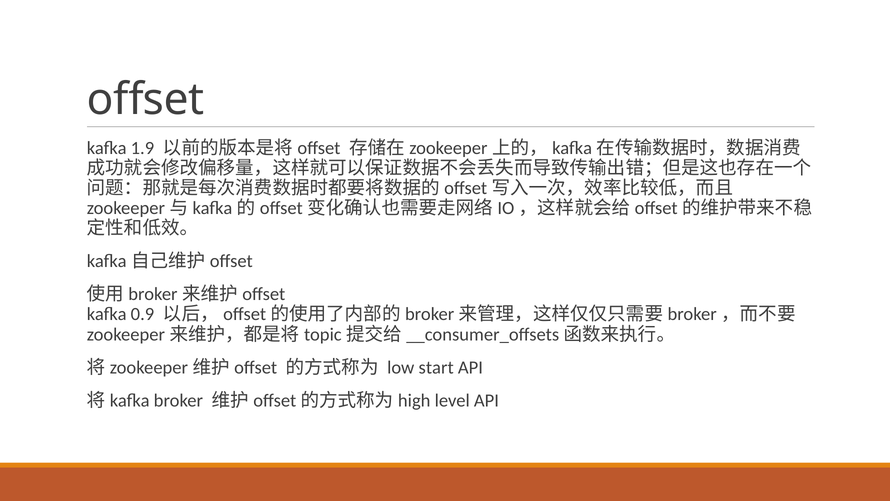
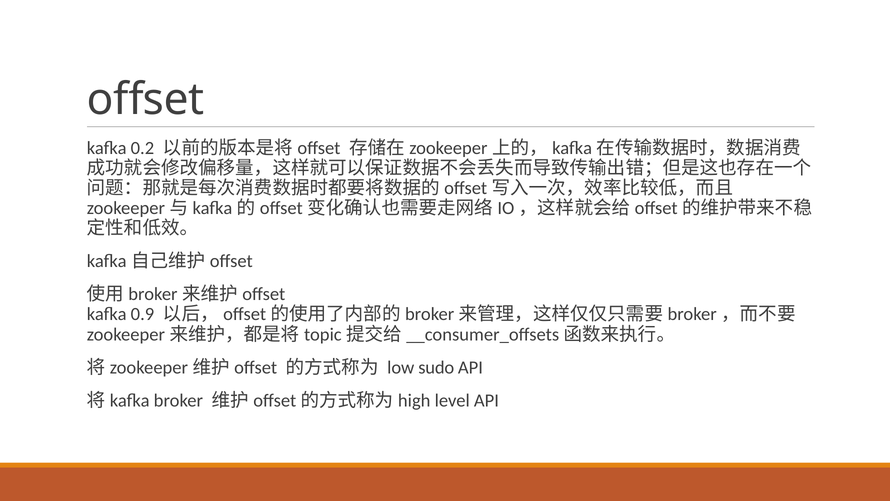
1.9: 1.9 -> 0.2 (142, 148)
start: start -> sudo (436, 367)
